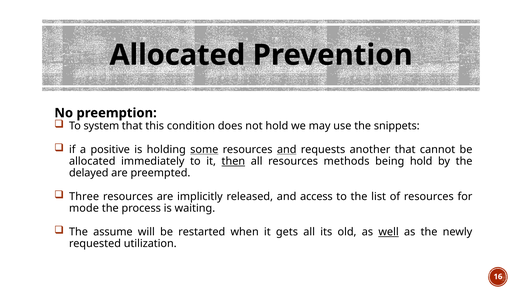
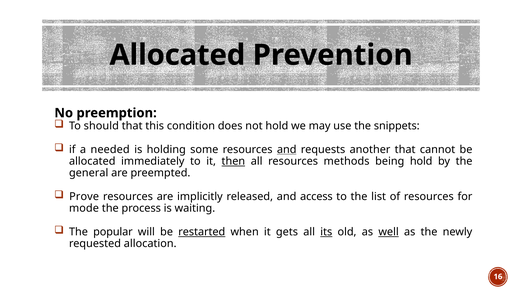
system: system -> should (101, 126)
positive: positive -> needed (110, 149)
some underline: present -> none (204, 149)
delayed: delayed -> general (89, 173)
Three: Three -> Prove (84, 196)
assume: assume -> popular (113, 232)
restarted underline: none -> present (202, 232)
its underline: none -> present (326, 232)
utilization: utilization -> allocation (150, 243)
